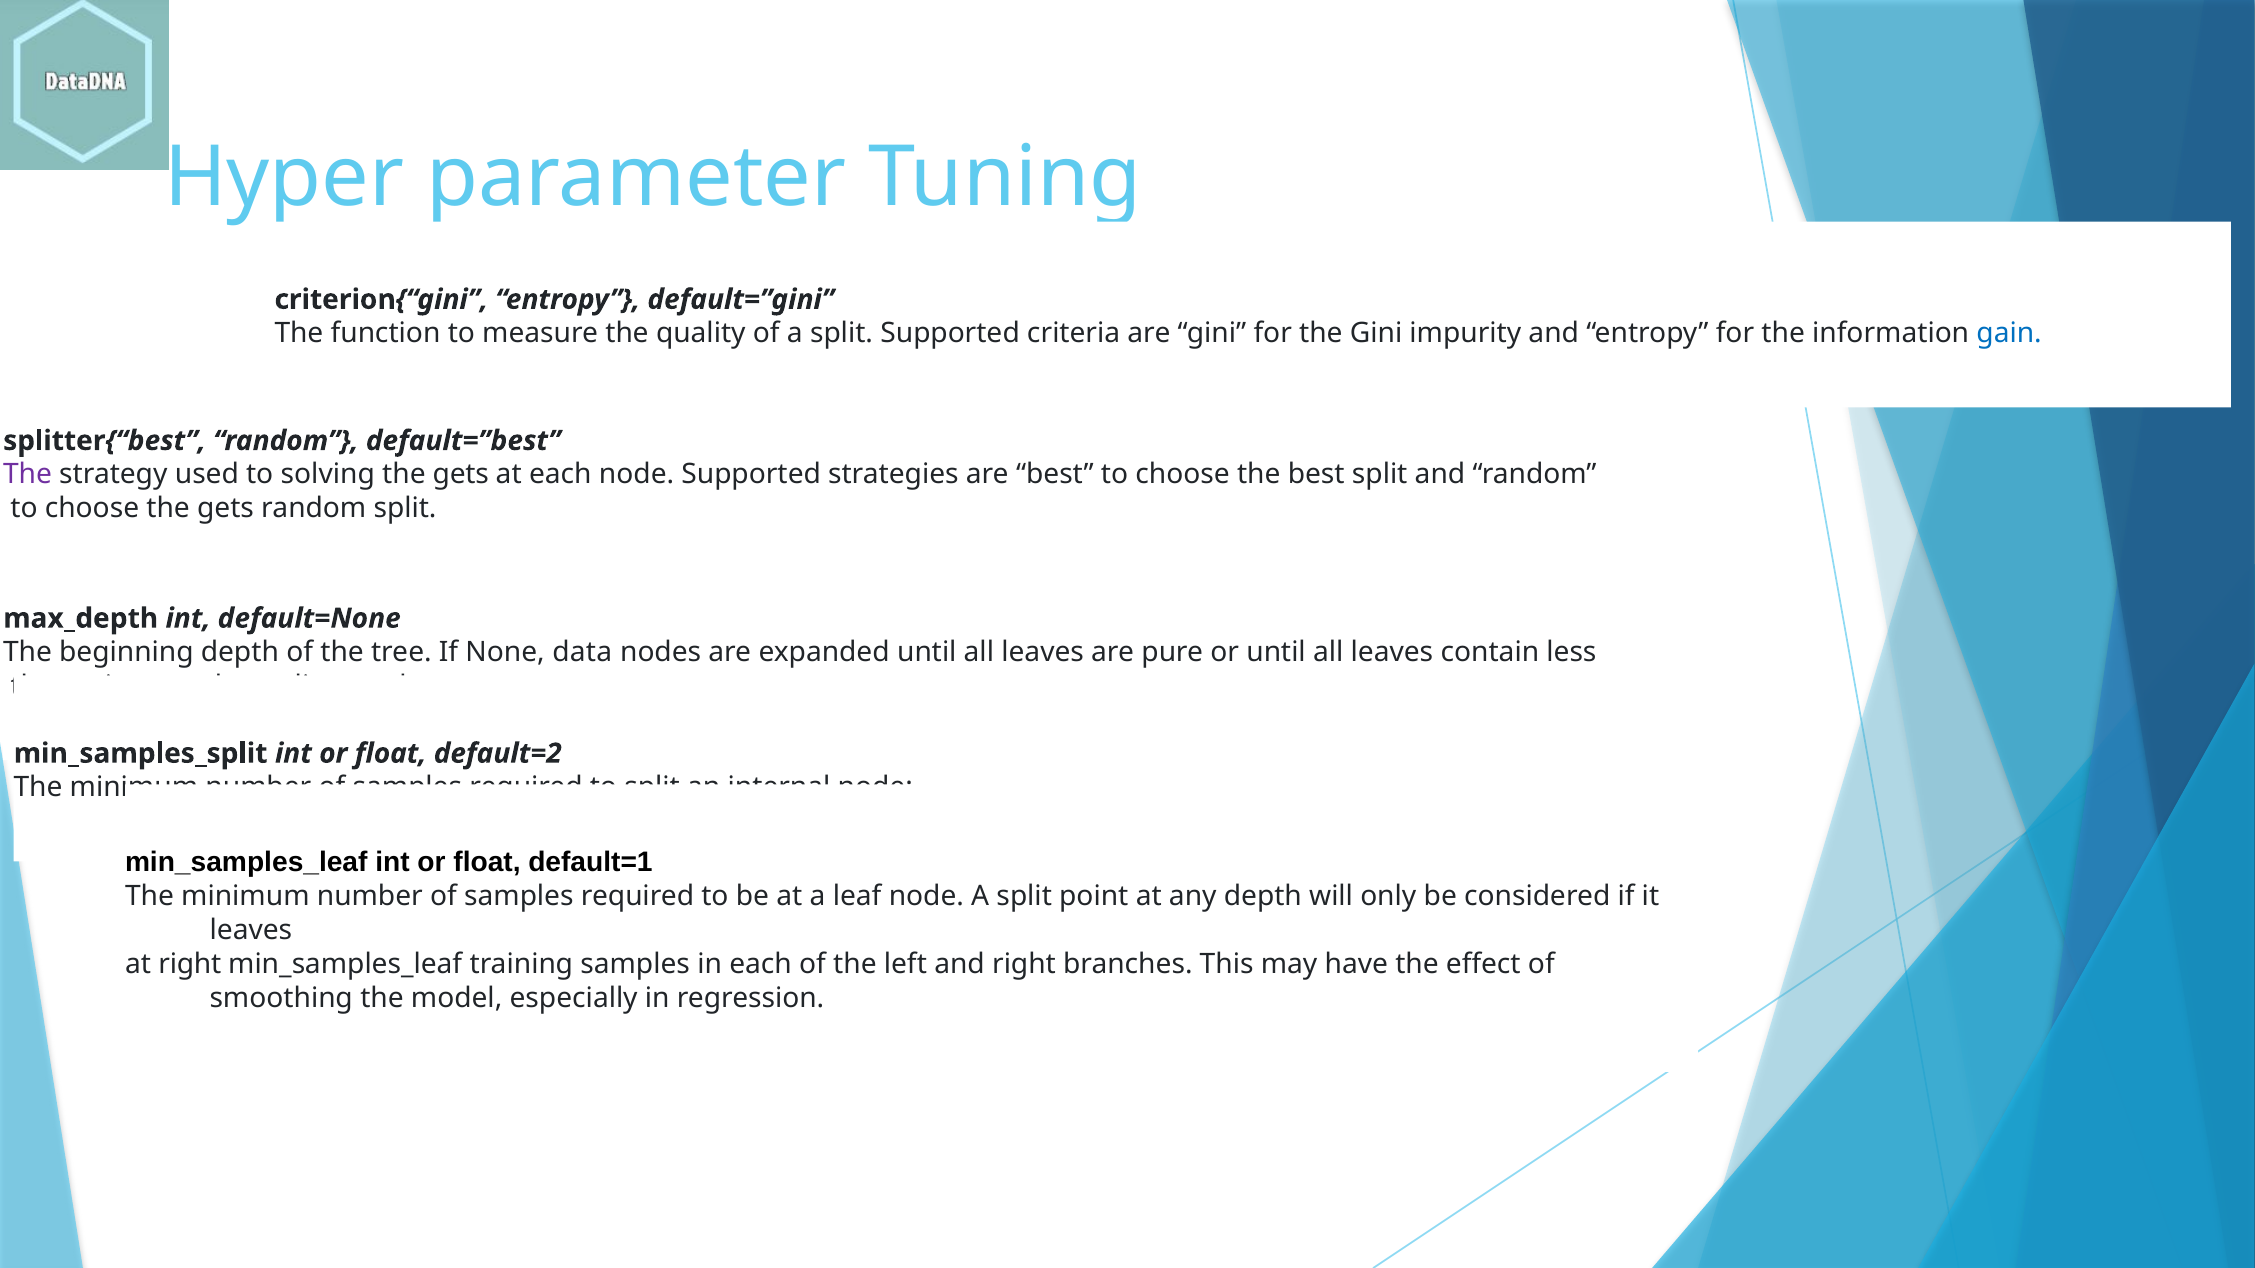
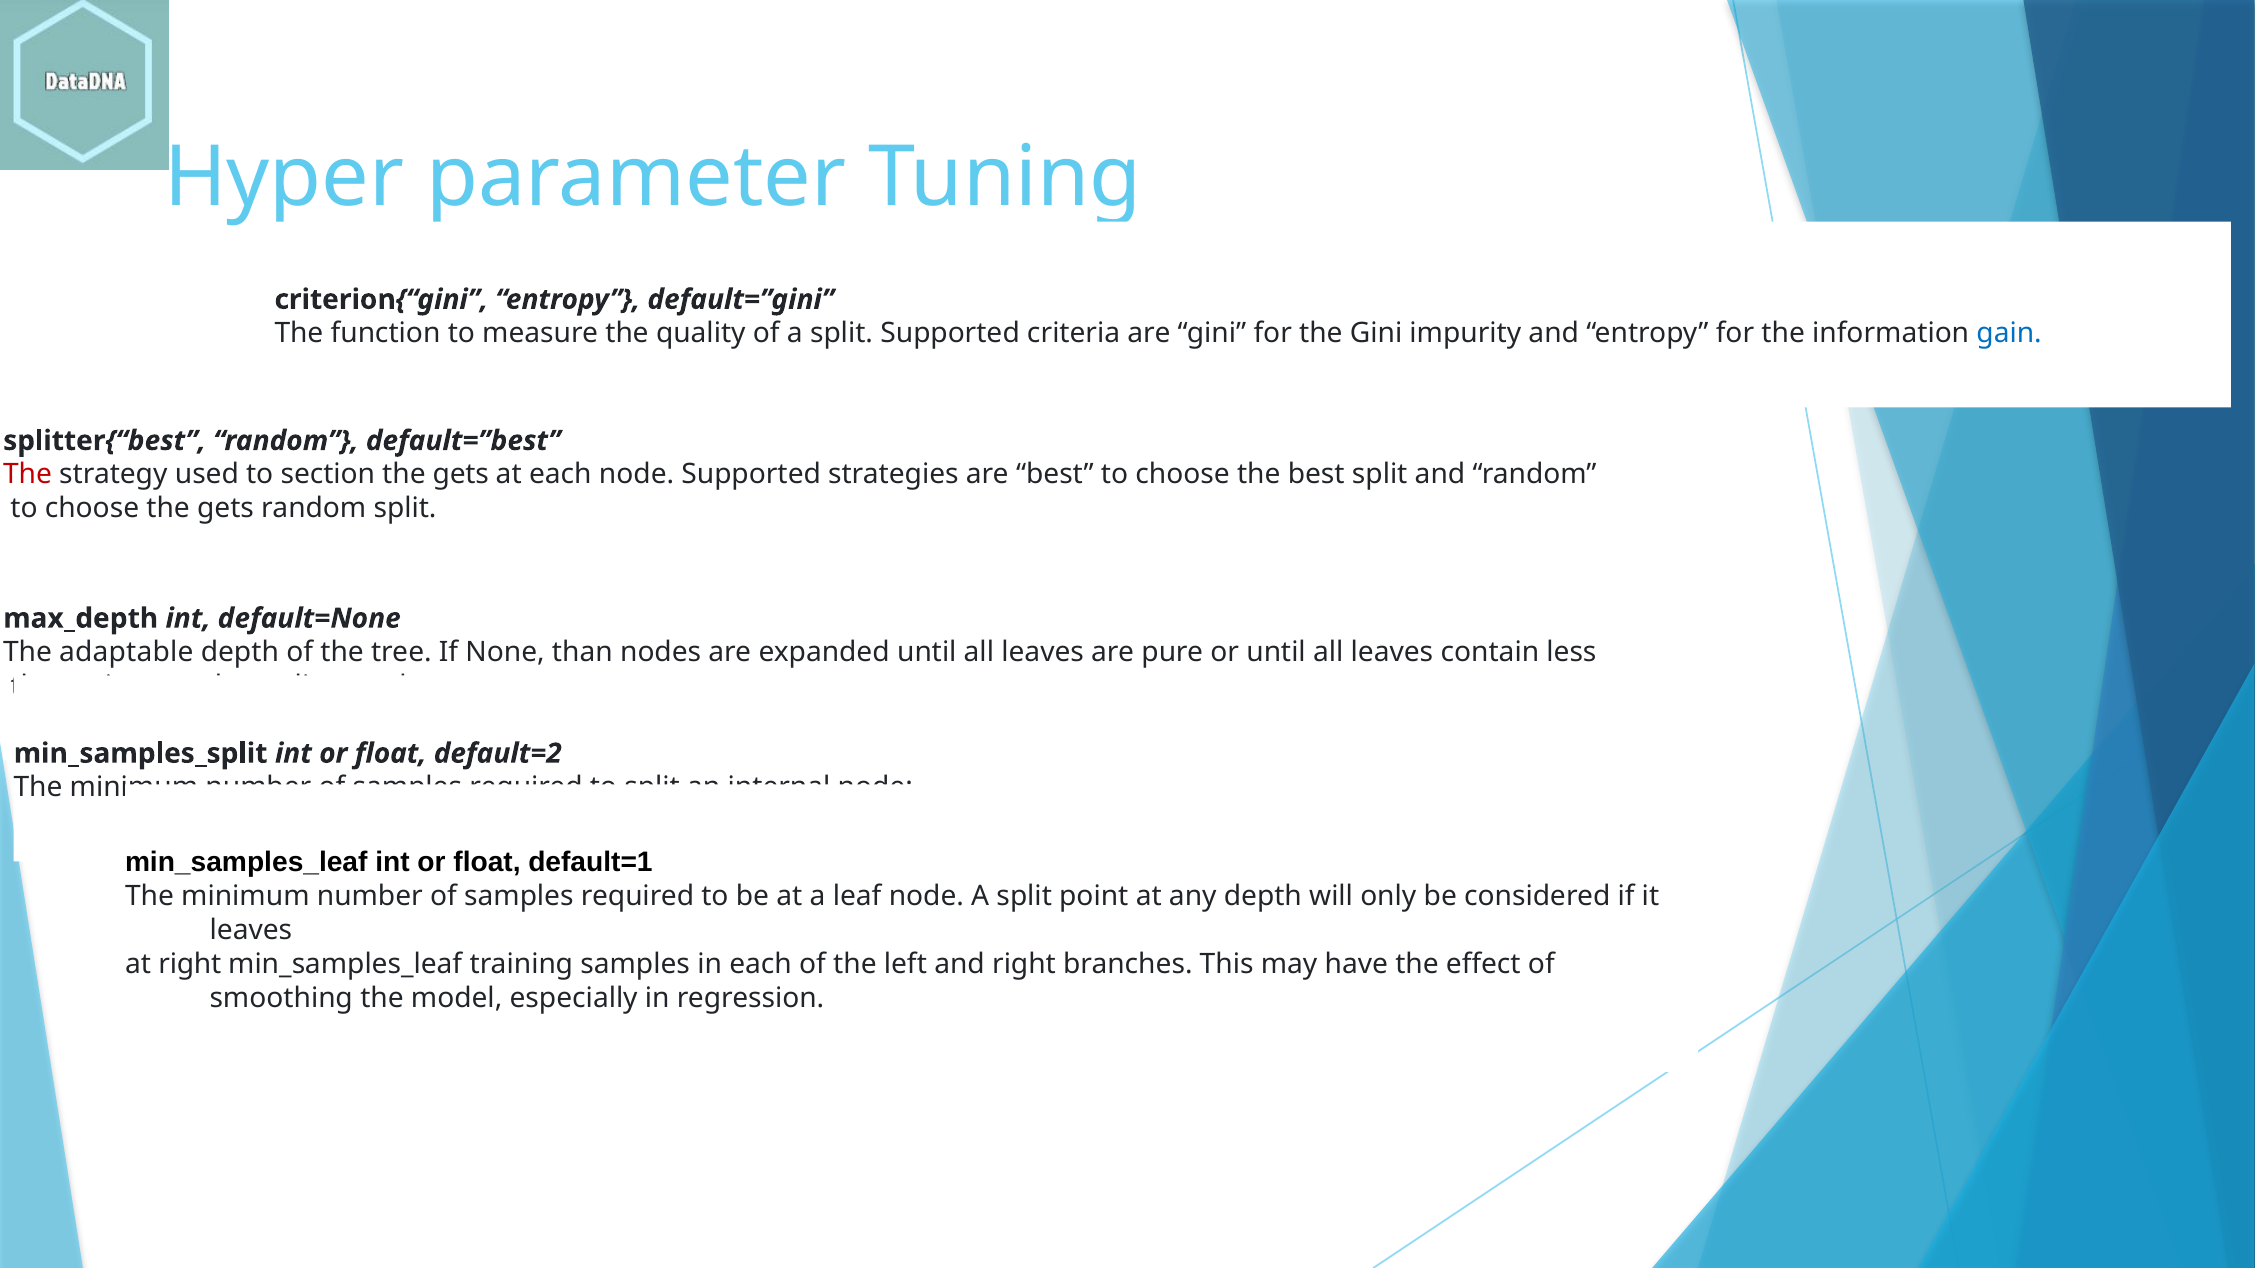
The colour: purple -> red (28, 475)
solving: solving -> section (328, 475)
beginning: beginning -> adaptable (126, 652)
None data: data -> than (582, 652)
